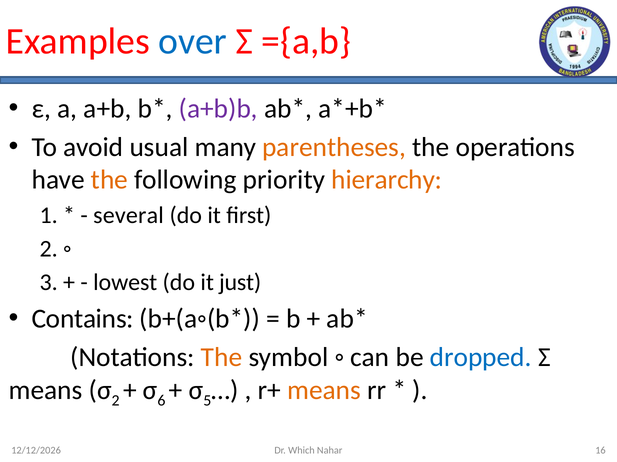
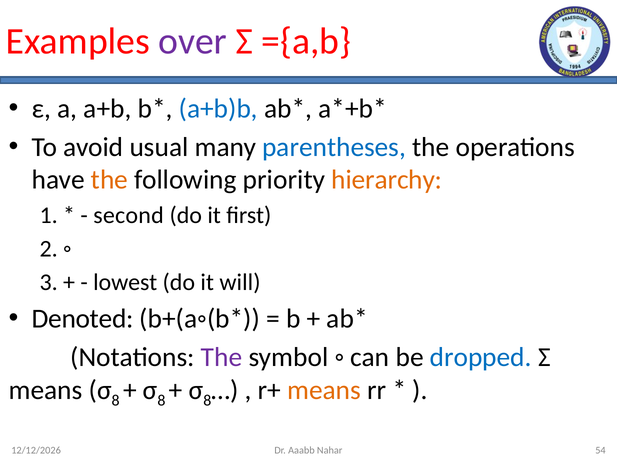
over colour: blue -> purple (193, 41)
a+b)b colour: purple -> blue (218, 109)
parentheses colour: orange -> blue (334, 147)
several: several -> second (129, 216)
just: just -> will (240, 283)
Contains: Contains -> Denoted (83, 319)
The colour: orange -> purple (222, 358)
means σ 2: 2 -> 8 (116, 401)
6: 6 -> 8 (161, 401)
5: 5 -> 8 (207, 401)
Which: Which -> Aaabb (301, 451)
16: 16 -> 54 (600, 451)
